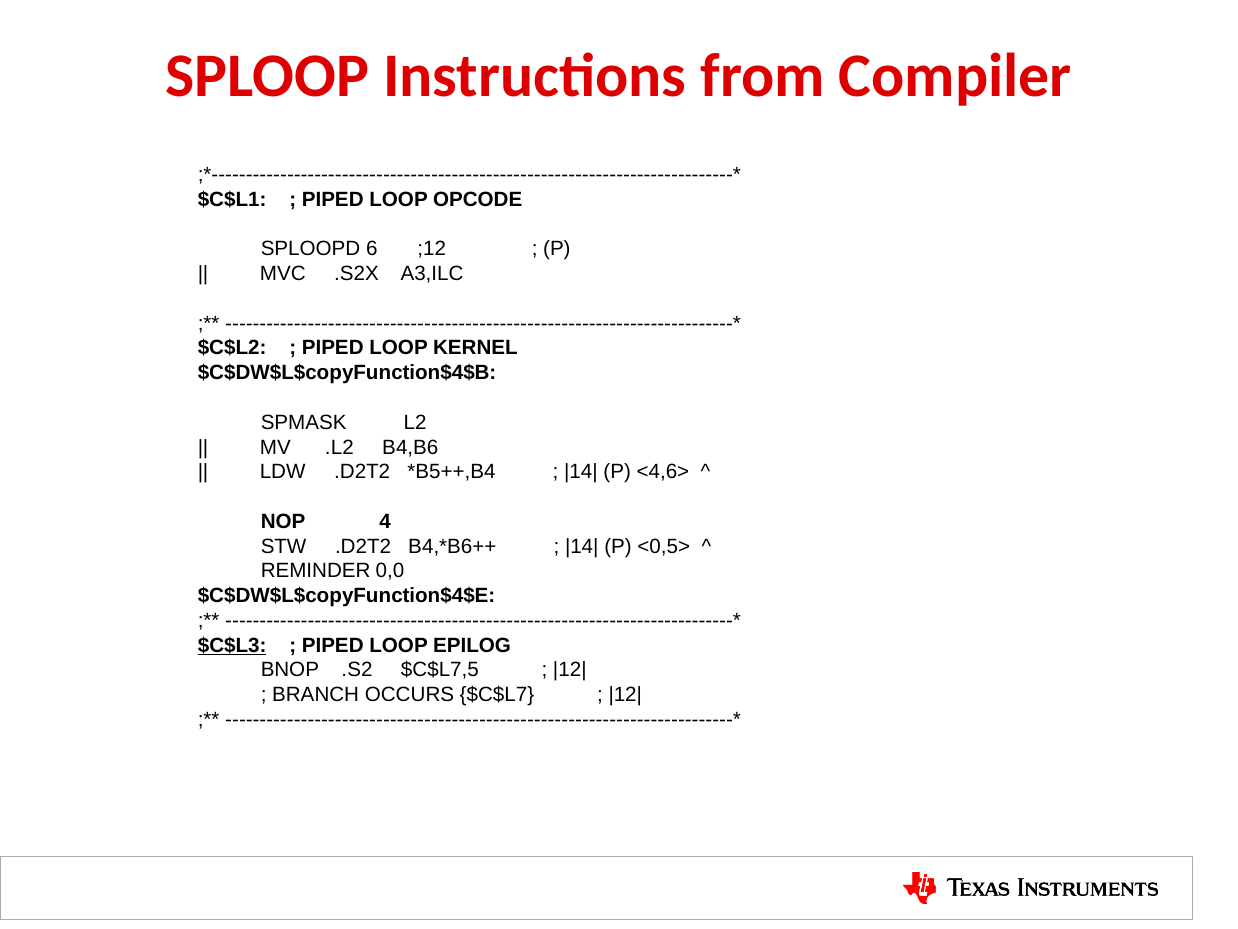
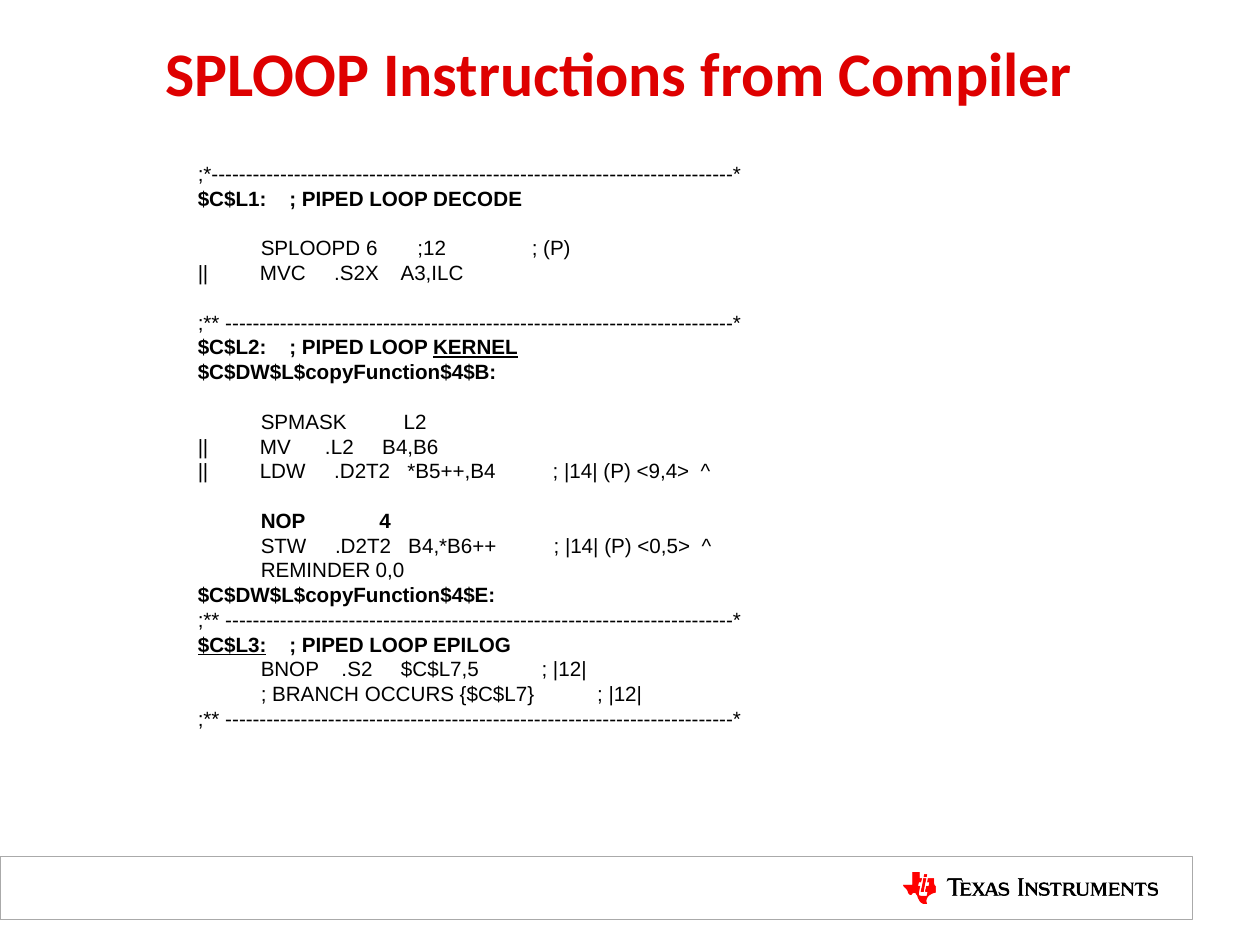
OPCODE: OPCODE -> DECODE (478, 199)
KERNEL underline: none -> present (475, 348)
<4,6>: <4,6> -> <9,4> (663, 472)
